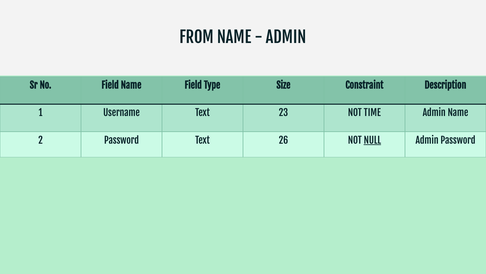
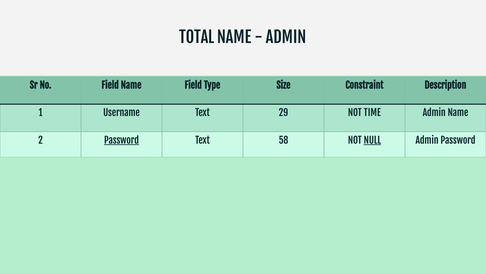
FROM: FROM -> TOTAL (197, 38)
23: 23 -> 29 (283, 113)
Password underline: none -> present (122, 140)
26: 26 -> 58 (283, 140)
